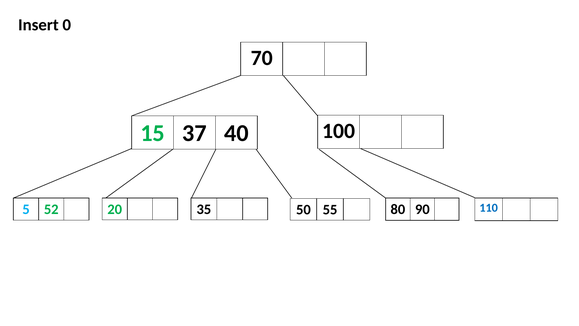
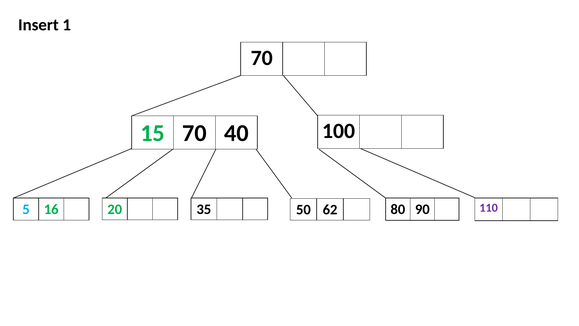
0: 0 -> 1 (67, 25)
15 37: 37 -> 70 (194, 133)
52: 52 -> 16 (51, 209)
110 colour: blue -> purple (489, 208)
55: 55 -> 62 (330, 209)
